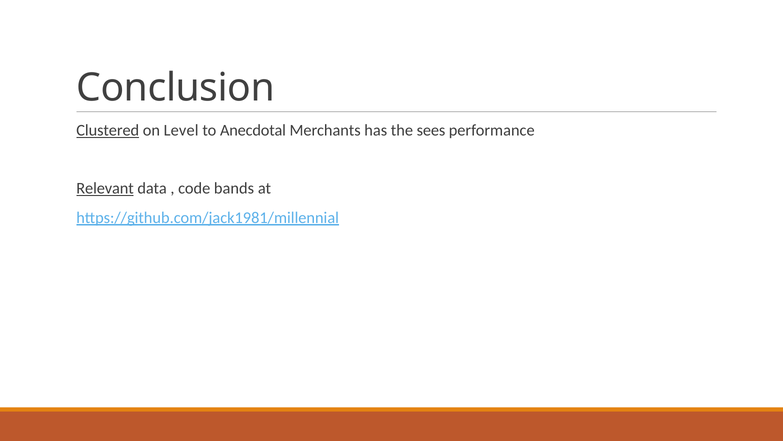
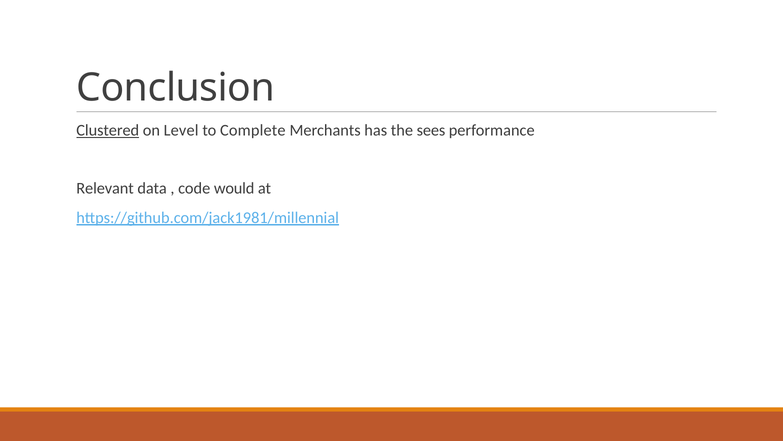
Anecdotal: Anecdotal -> Complete (253, 130)
Relevant underline: present -> none (105, 188)
bands: bands -> would (234, 188)
